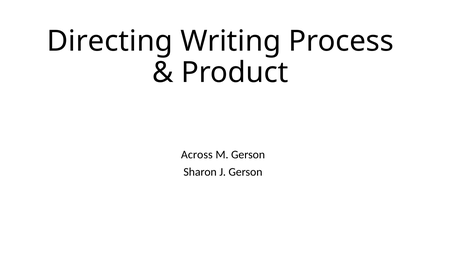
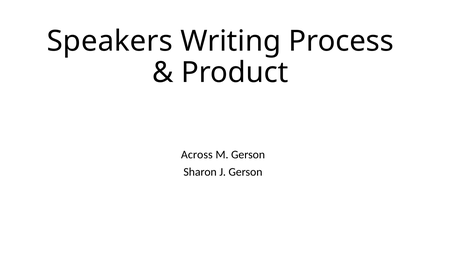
Directing: Directing -> Speakers (110, 41)
